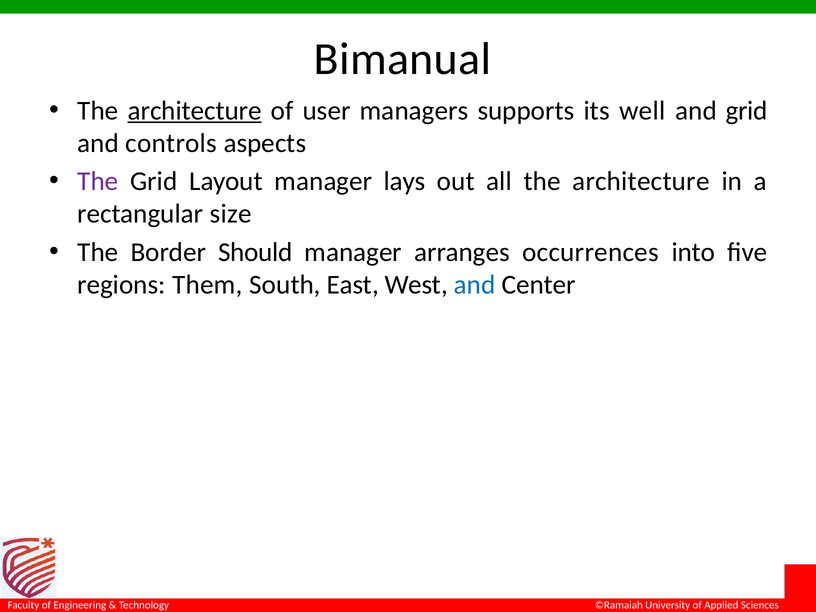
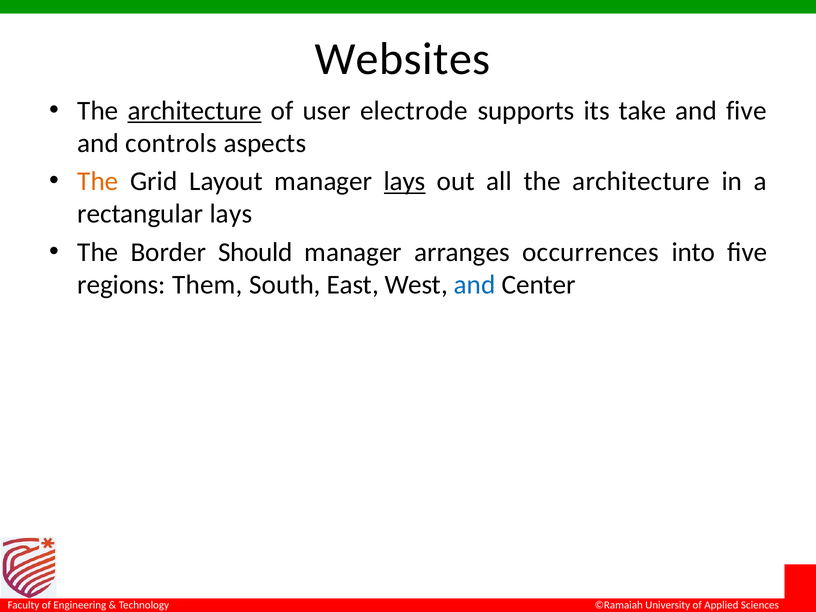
Bimanual: Bimanual -> Websites (403, 59)
managers: managers -> electrode (414, 111)
well: well -> take (643, 111)
and grid: grid -> five (746, 111)
The colour: purple -> orange (98, 181)
lays underline: none -> present (405, 181)
rectangular size: size -> lays (231, 214)
